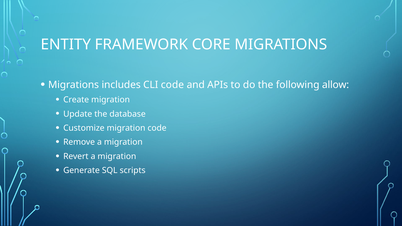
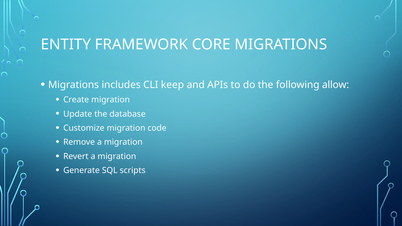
CLI code: code -> keep (172, 85)
